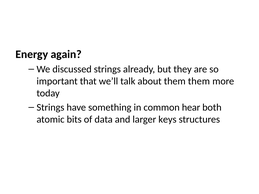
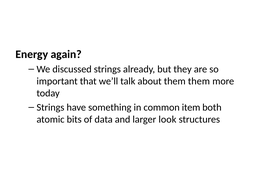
hear: hear -> item (191, 108)
keys: keys -> look (167, 120)
